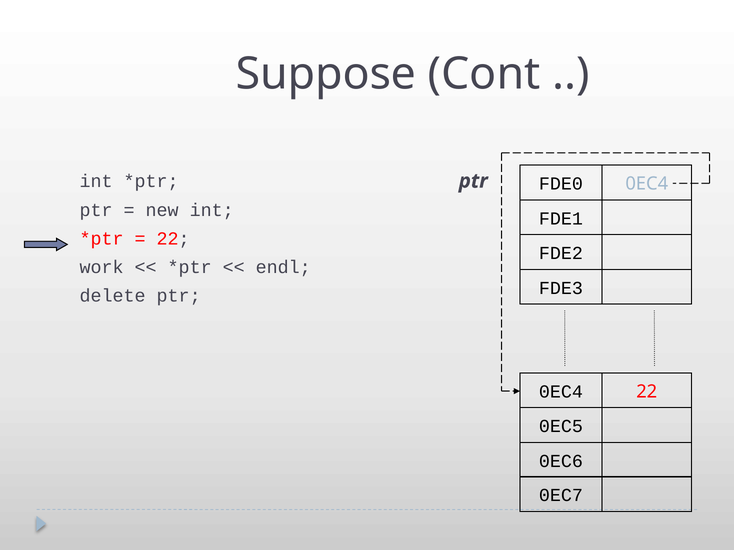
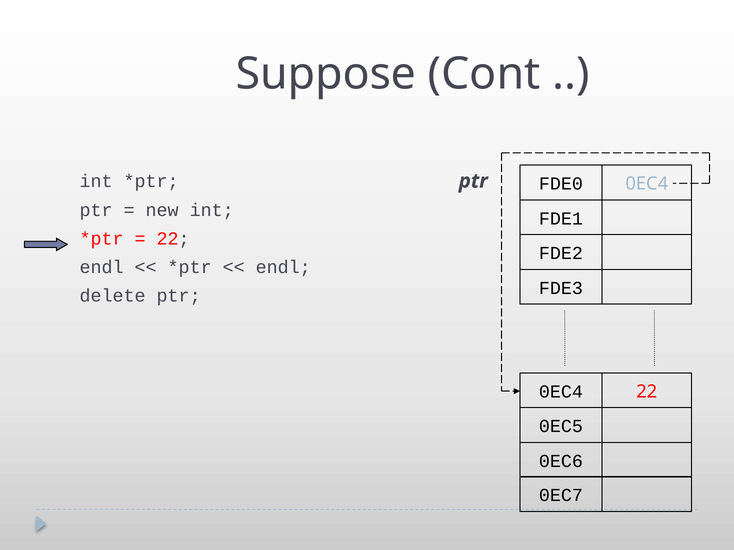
work: work -> endl (102, 267)
